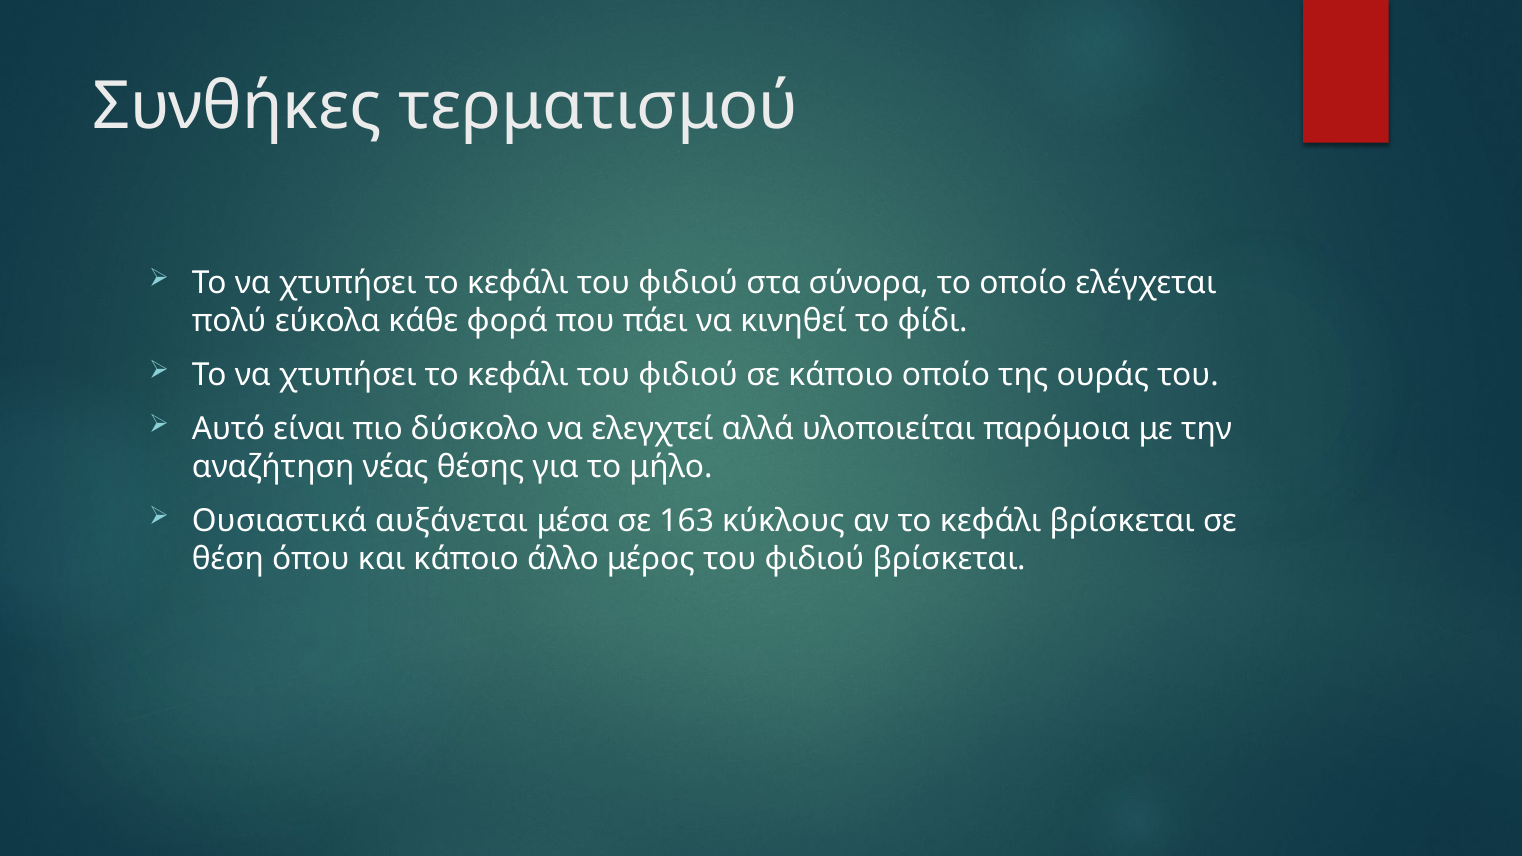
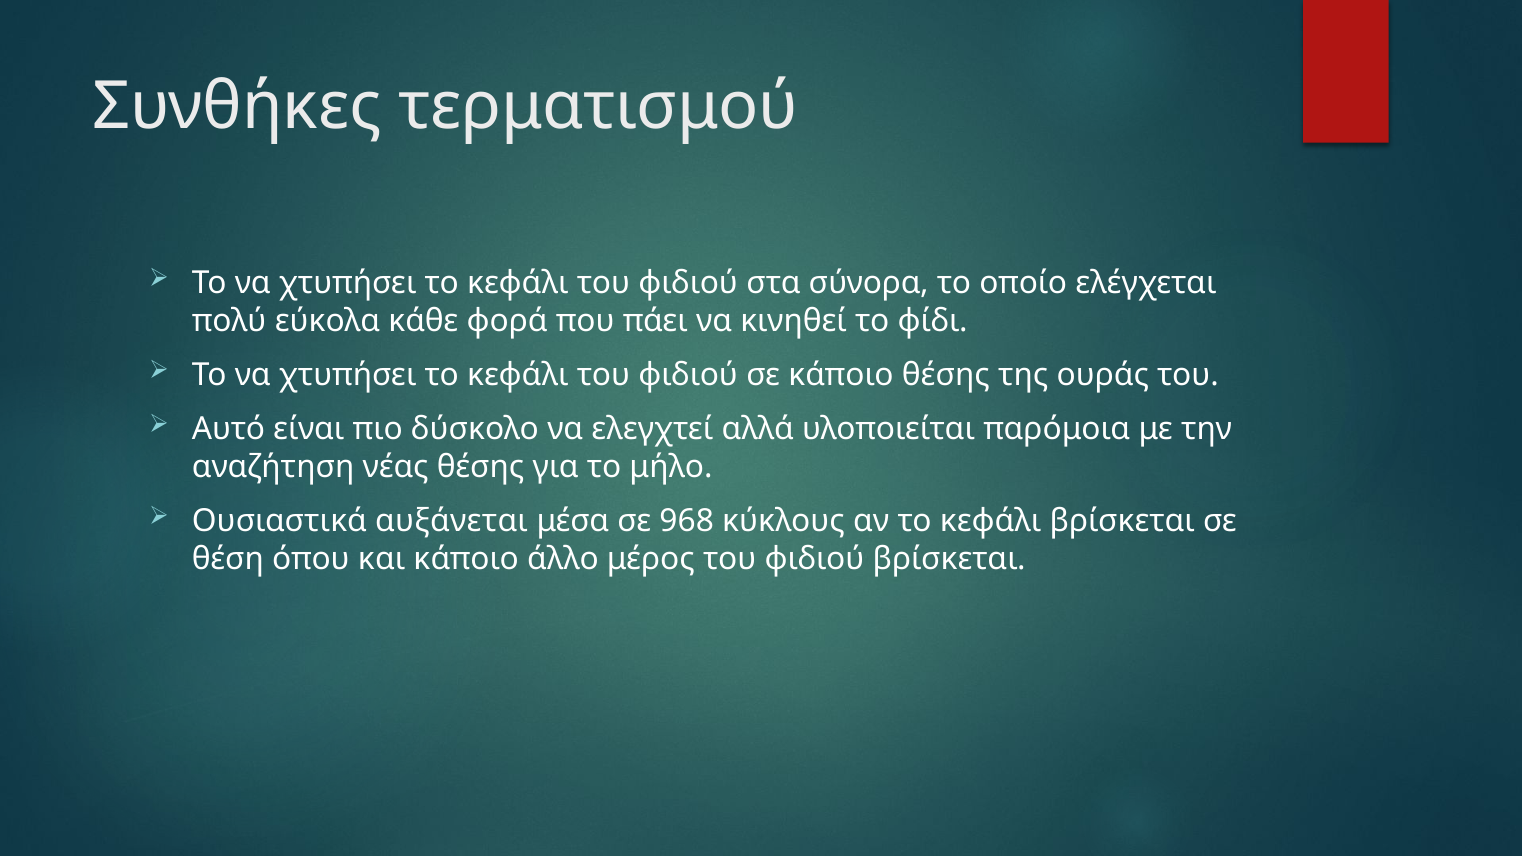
κάποιο οποίο: οποίο -> θέσης (946, 375)
163: 163 -> 968 (687, 521)
